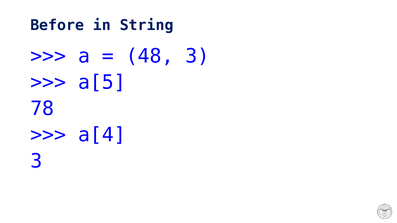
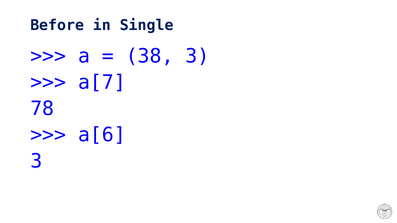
String: String -> Single (147, 25)
48: 48 -> 38 (150, 56)
a[5: a[5 -> a[7 (102, 83)
a[4: a[4 -> a[6 (102, 135)
